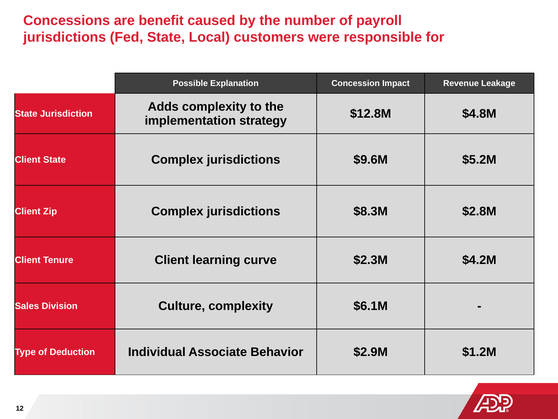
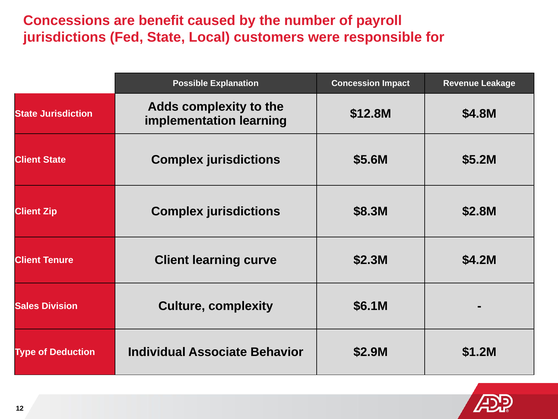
implementation strategy: strategy -> learning (263, 121)
$9.6M: $9.6M -> $5.6M (371, 160)
